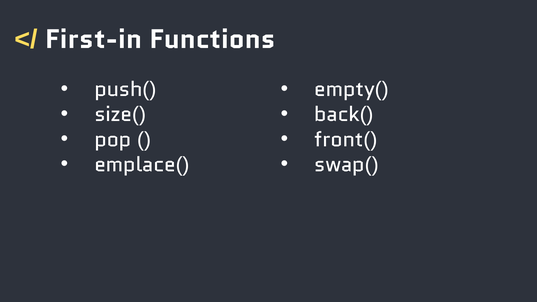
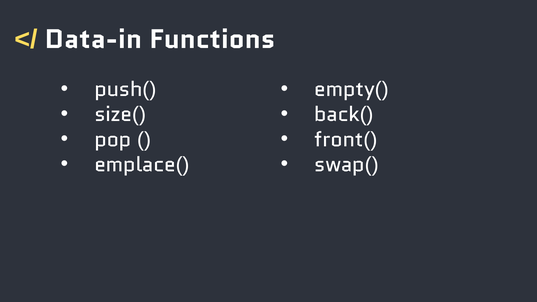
First-in: First-in -> Data-in (94, 39)
